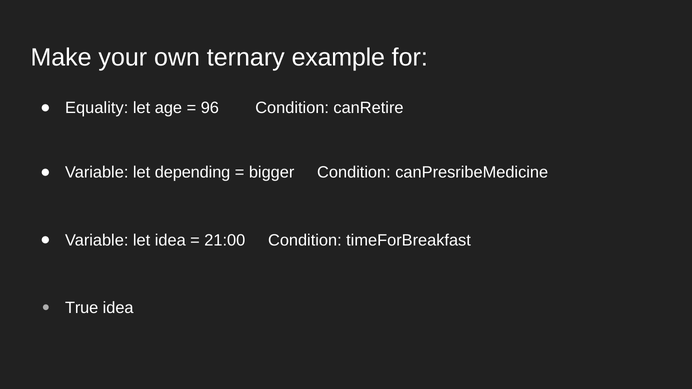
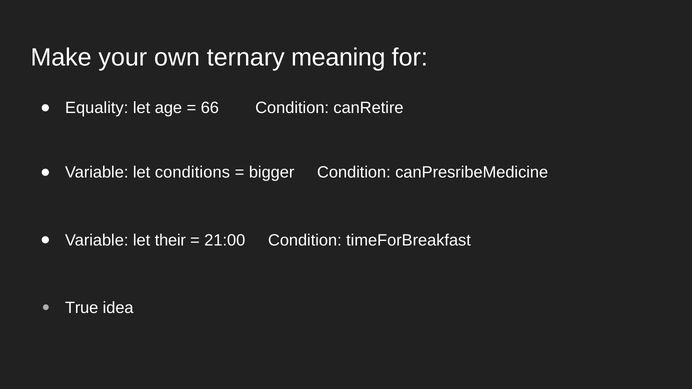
example: example -> meaning (338, 57)
96: 96 -> 66 (210, 108)
depending: depending -> conditions (192, 173)
let idea: idea -> their (170, 240)
